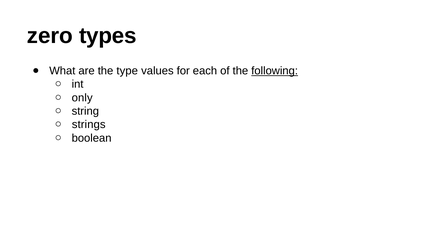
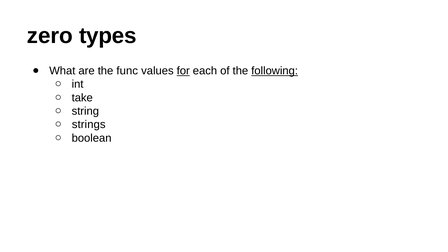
type: type -> func (127, 71)
for underline: none -> present (183, 71)
only: only -> take (82, 98)
